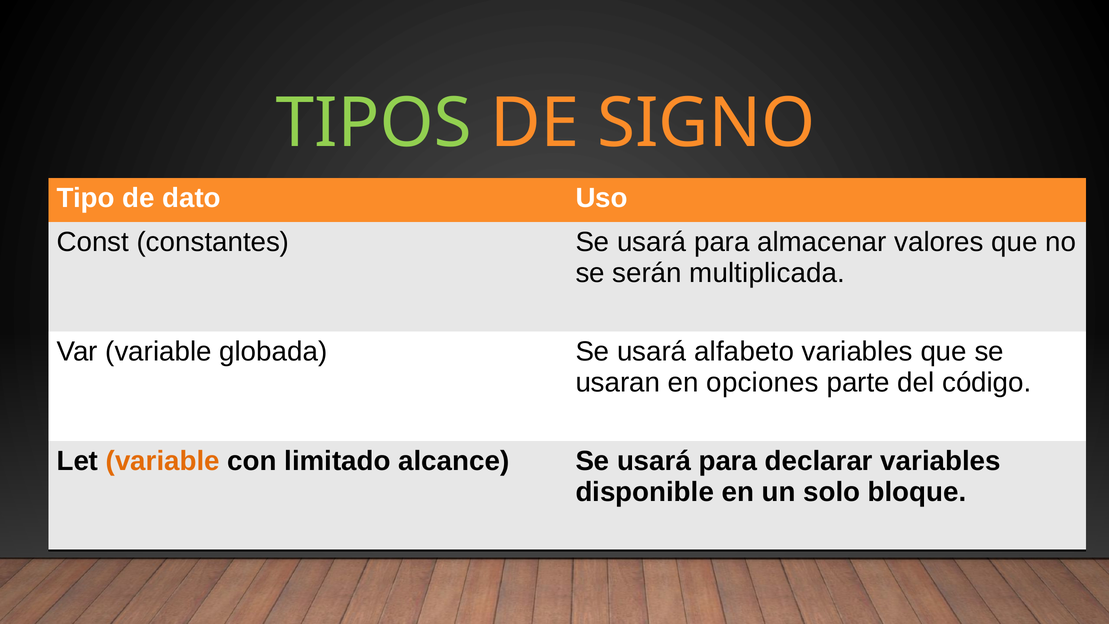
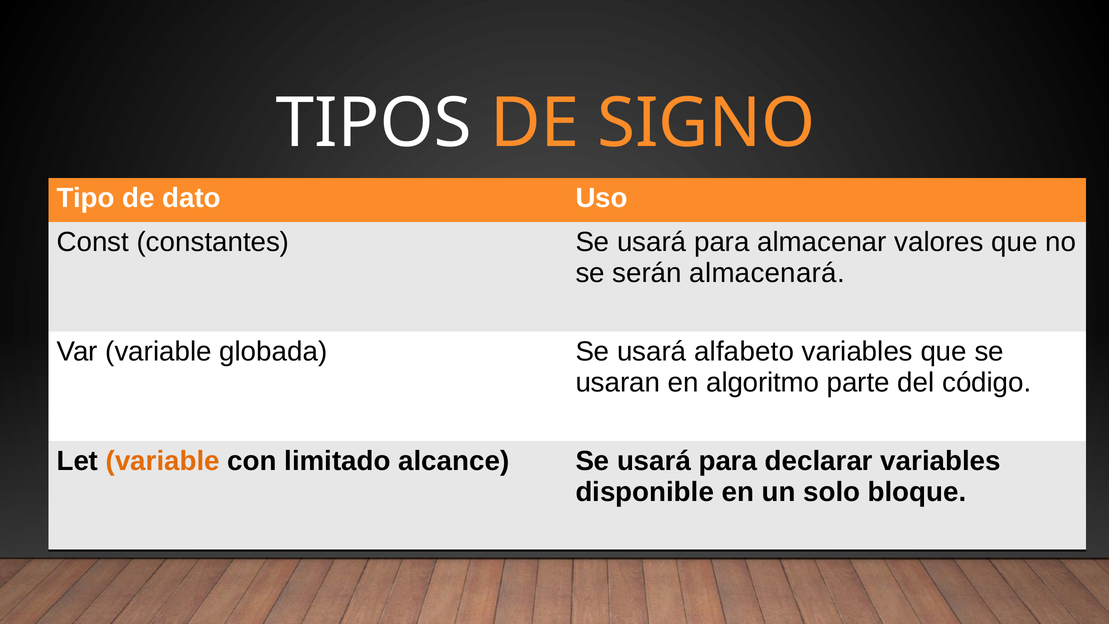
TIPOS colour: light green -> white (374, 124)
multiplicada: multiplicada -> almacenará (767, 273)
opciones: opciones -> algoritmo (763, 383)
